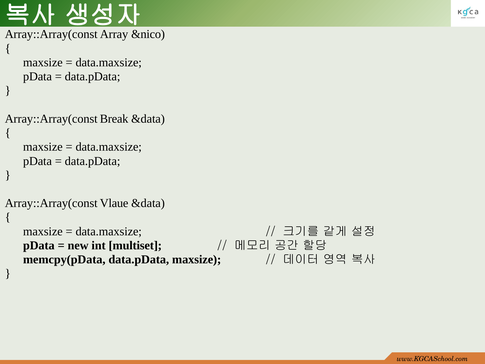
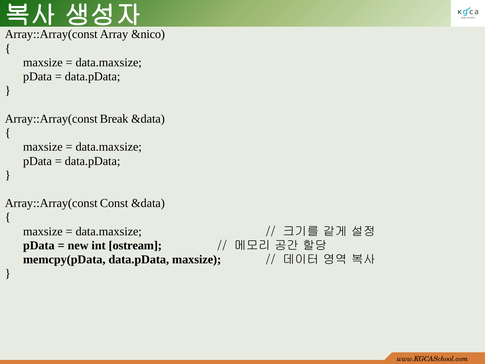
Vlaue: Vlaue -> Const (114, 203)
multiset: multiset -> ostream (135, 245)
